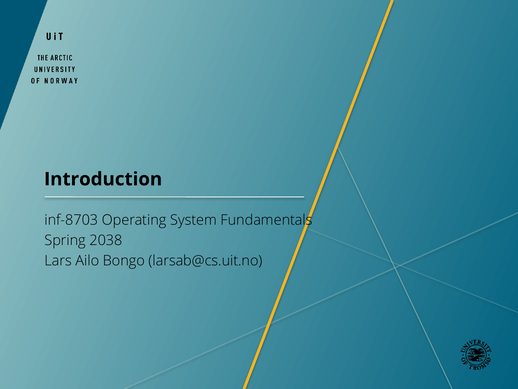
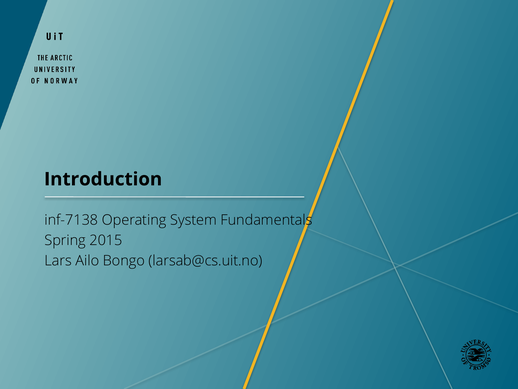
inf-8703: inf-8703 -> inf-7138 (71, 220)
2038: 2038 -> 2015 (106, 240)
